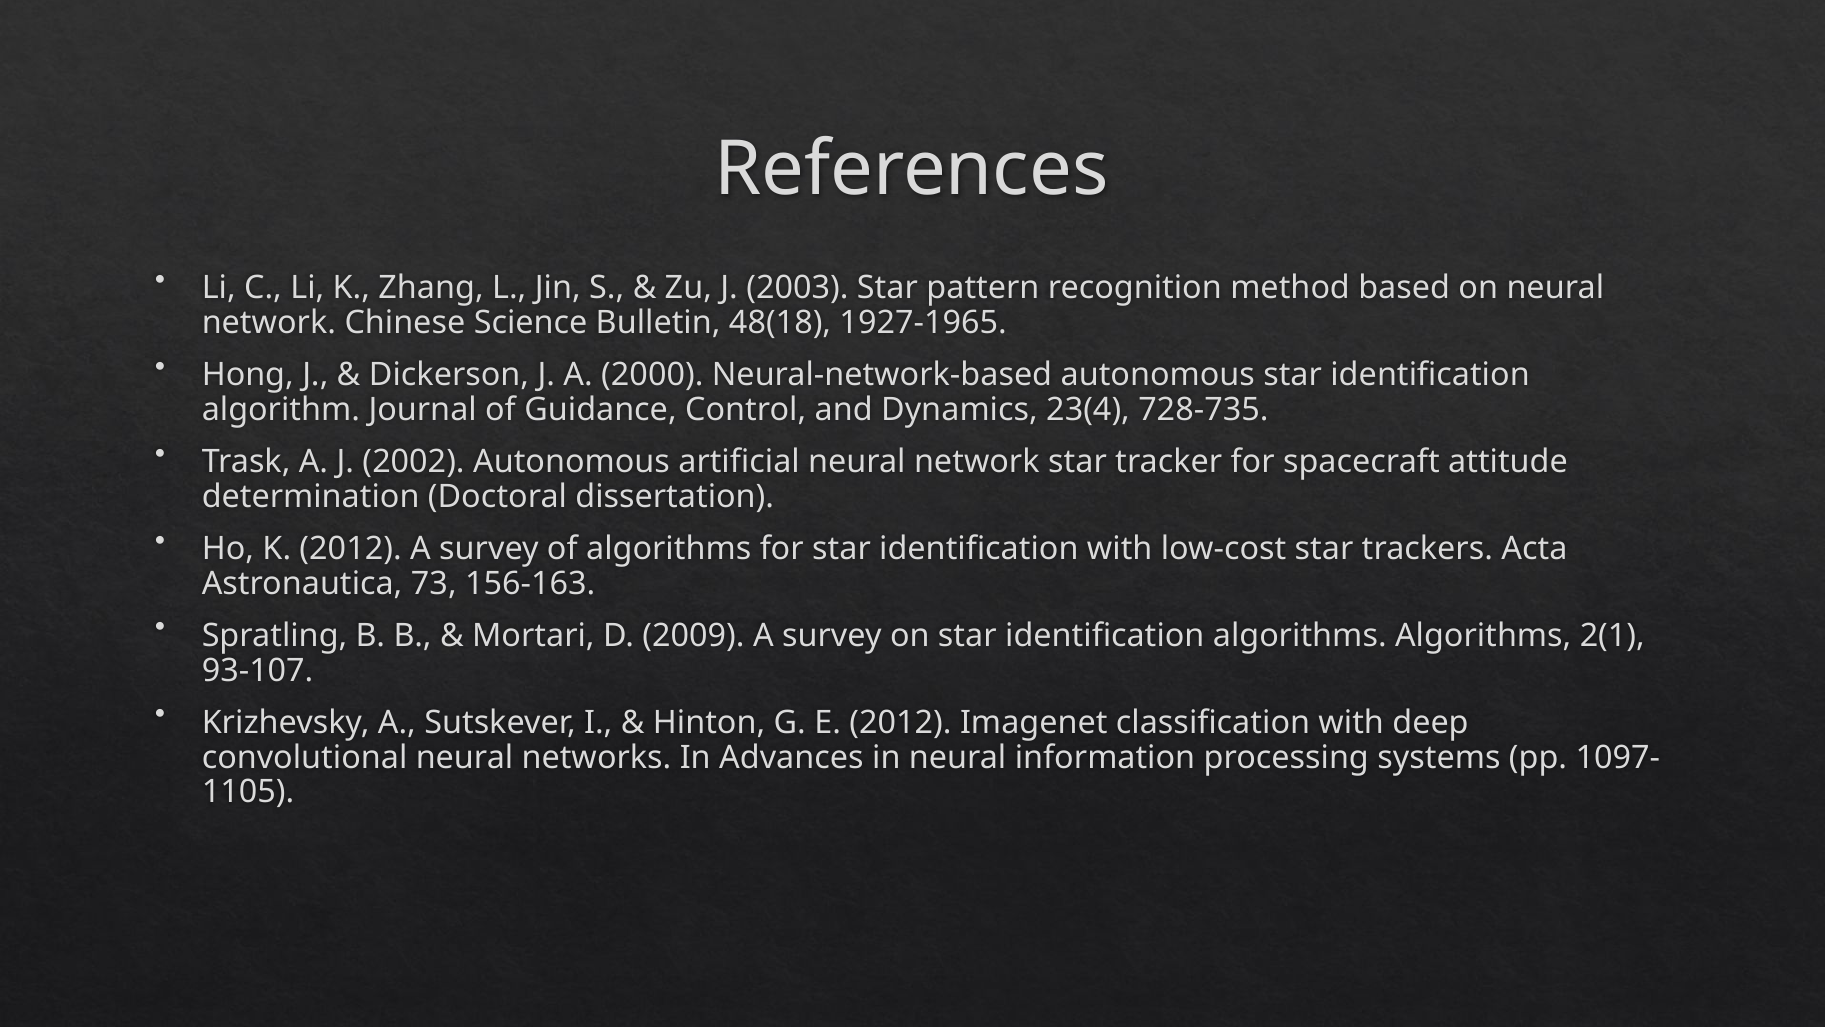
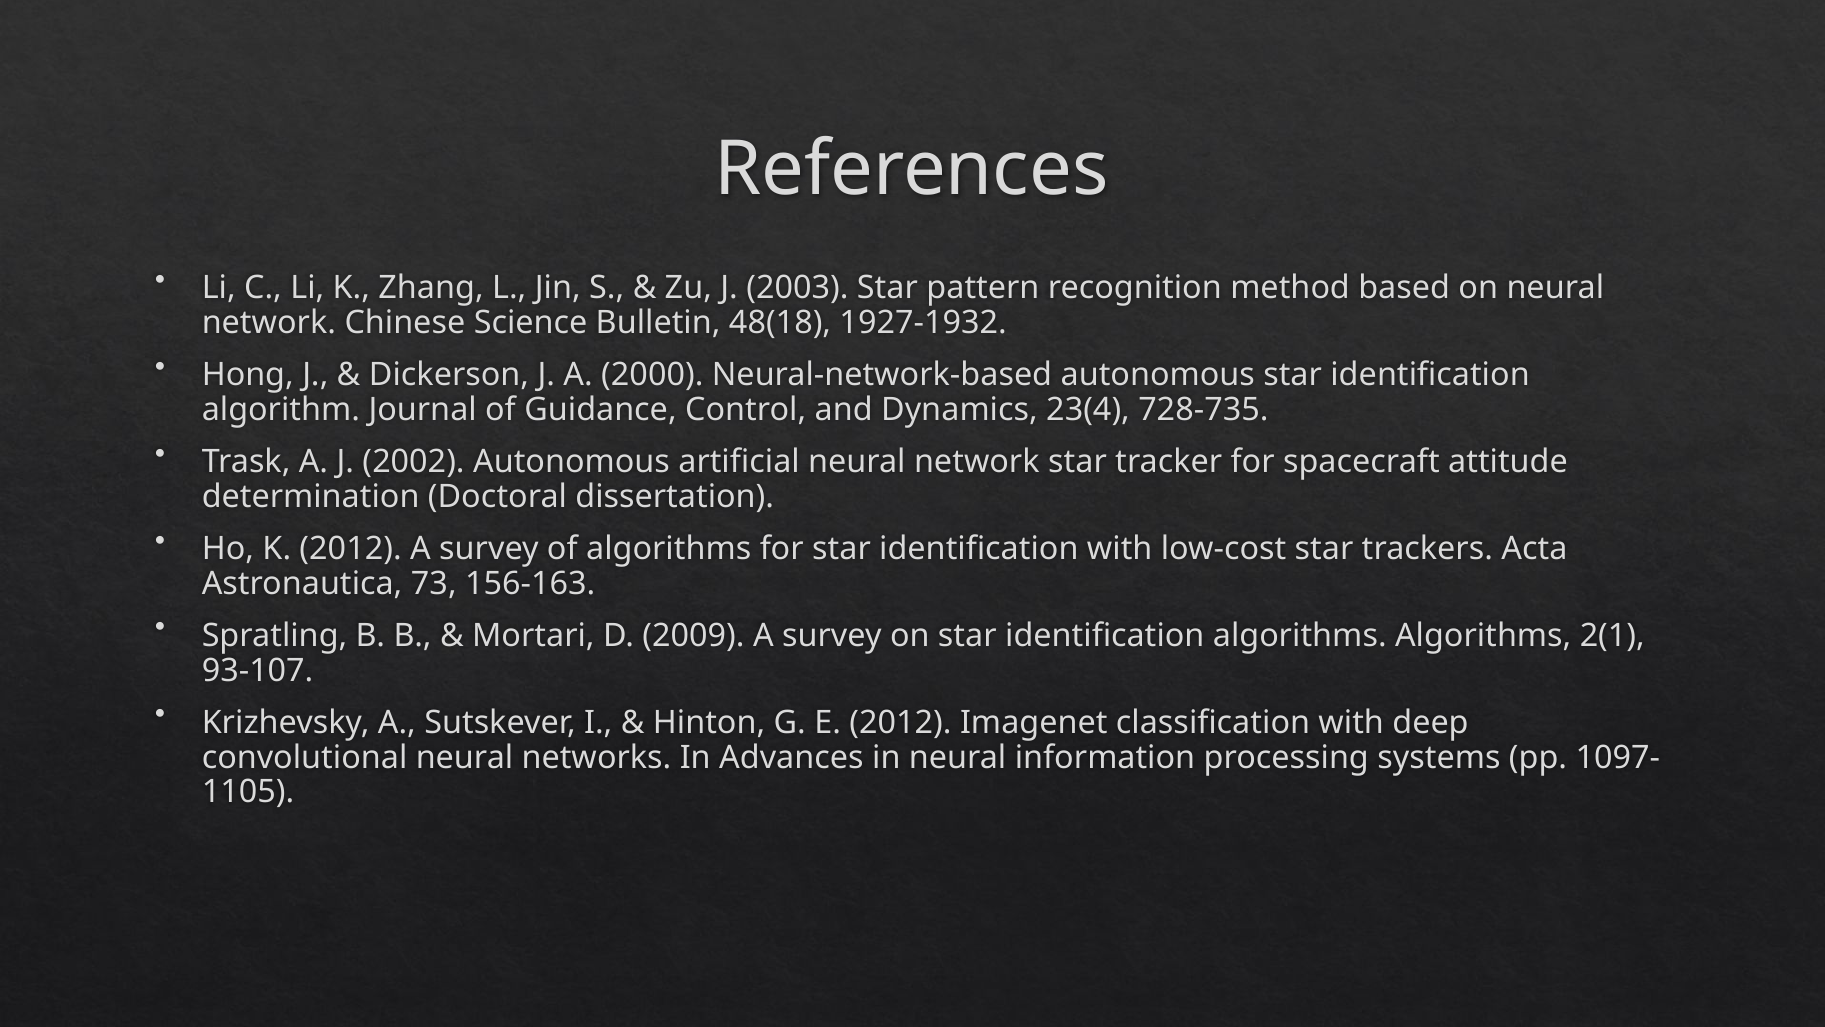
1927-1965: 1927-1965 -> 1927-1932 (923, 323)
